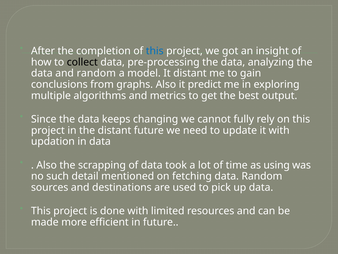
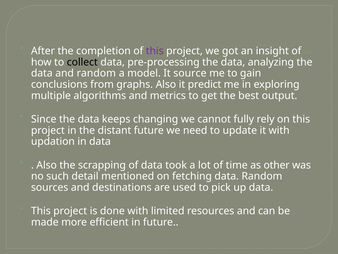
this colour: blue -> purple (155, 51)
It distant: distant -> source (190, 73)
using: using -> other (277, 165)
